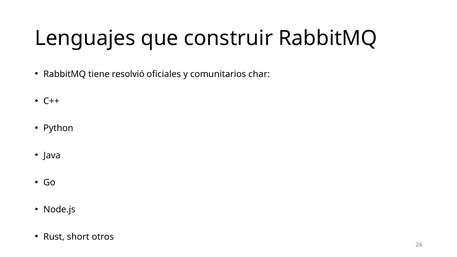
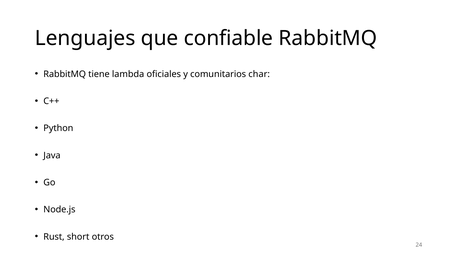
construir: construir -> confiable (229, 38)
resolvió: resolvió -> lambda (128, 74)
